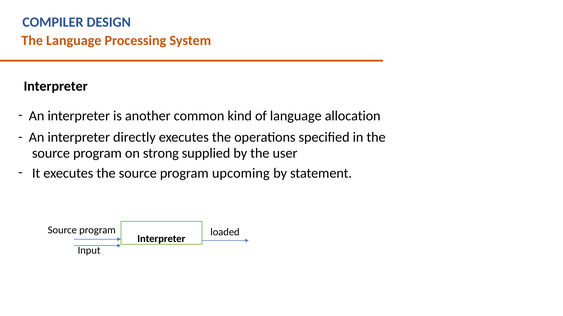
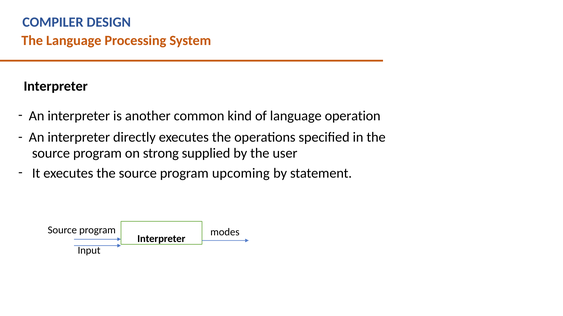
allocation: allocation -> operation (353, 116)
loaded: loaded -> modes (225, 233)
